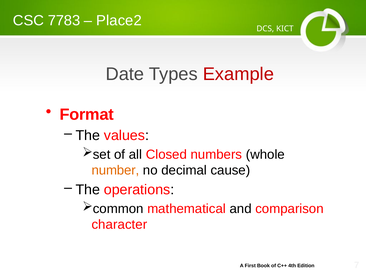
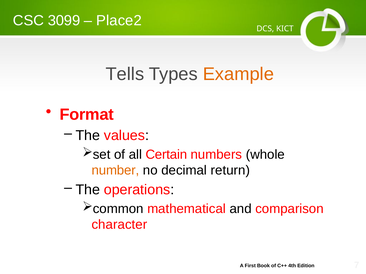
7783: 7783 -> 3099 (64, 21)
Date: Date -> Tells (125, 74)
Example colour: red -> orange (238, 74)
Closed: Closed -> Certain (166, 155)
cause: cause -> return (230, 171)
